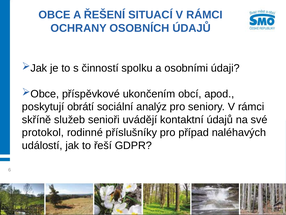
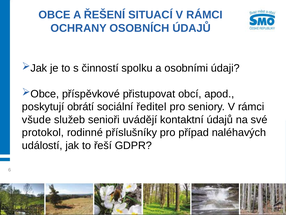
ukončením: ukončením -> přistupovat (149, 94)
analýz: analýz -> ředitel (151, 107)
skříně: skříně -> všude (36, 119)
